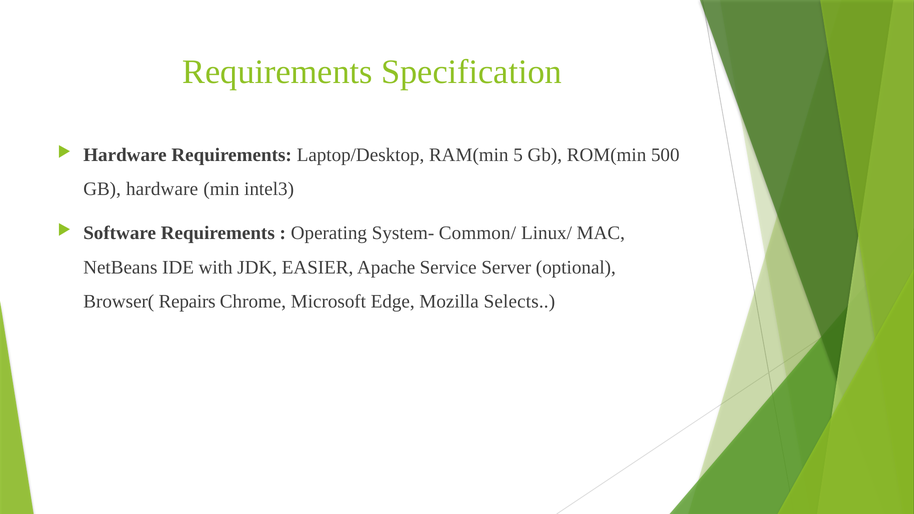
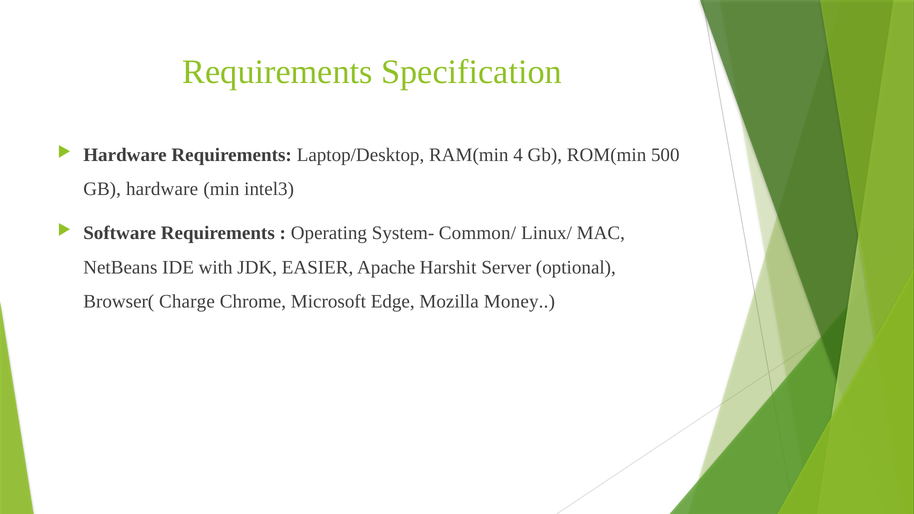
5: 5 -> 4 (518, 155)
Service: Service -> Harshit (448, 267)
Repairs: Repairs -> Charge (187, 302)
Selects: Selects -> Money (519, 302)
